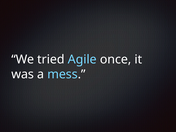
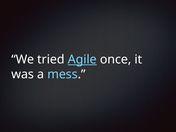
Agile underline: none -> present (82, 59)
